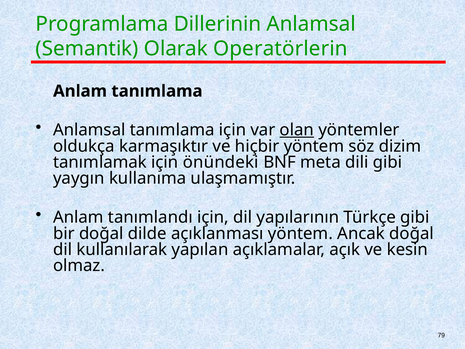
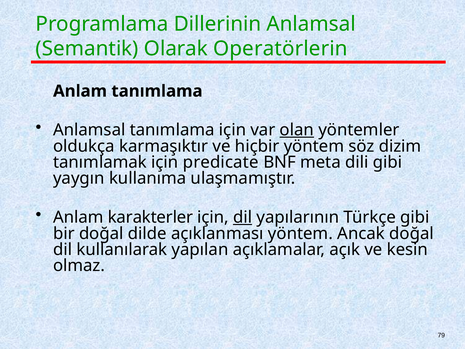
önündeki: önündeki -> predicate (221, 162)
tanımlandı: tanımlandı -> karakterler (150, 217)
dil underline: none -> present (243, 217)
